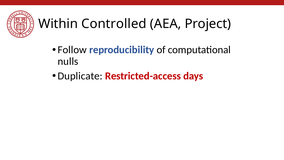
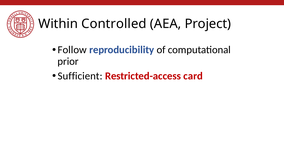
nulls: nulls -> prior (68, 61)
Duplicate: Duplicate -> Sufficient (80, 76)
days: days -> card (193, 76)
